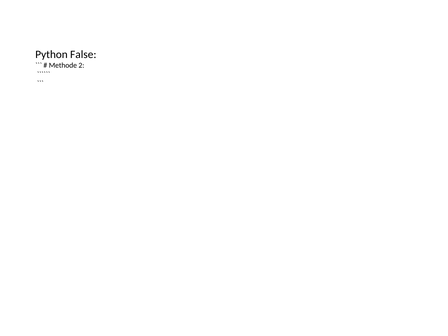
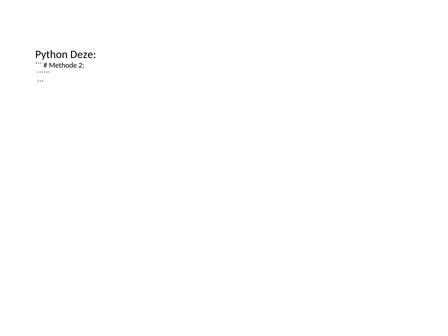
False: False -> Deze (83, 54)
